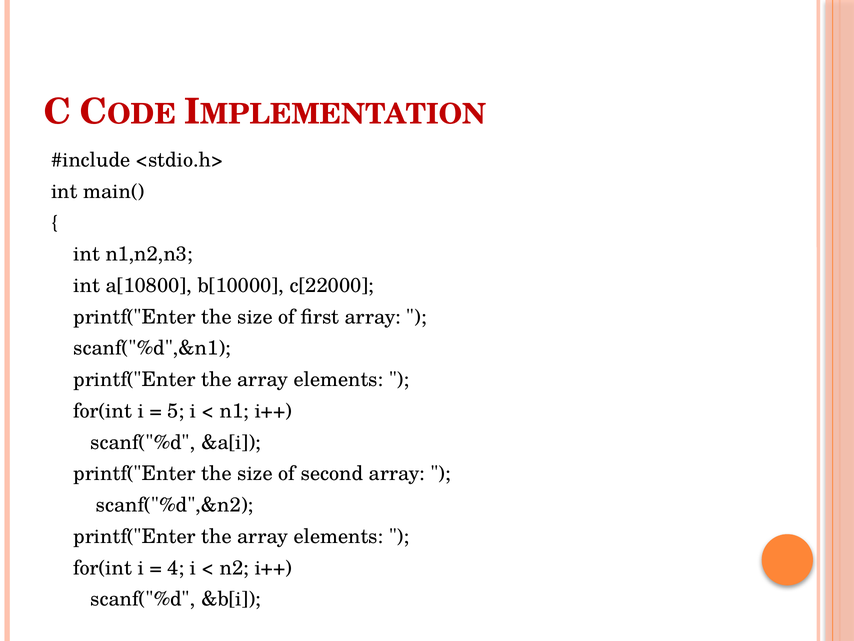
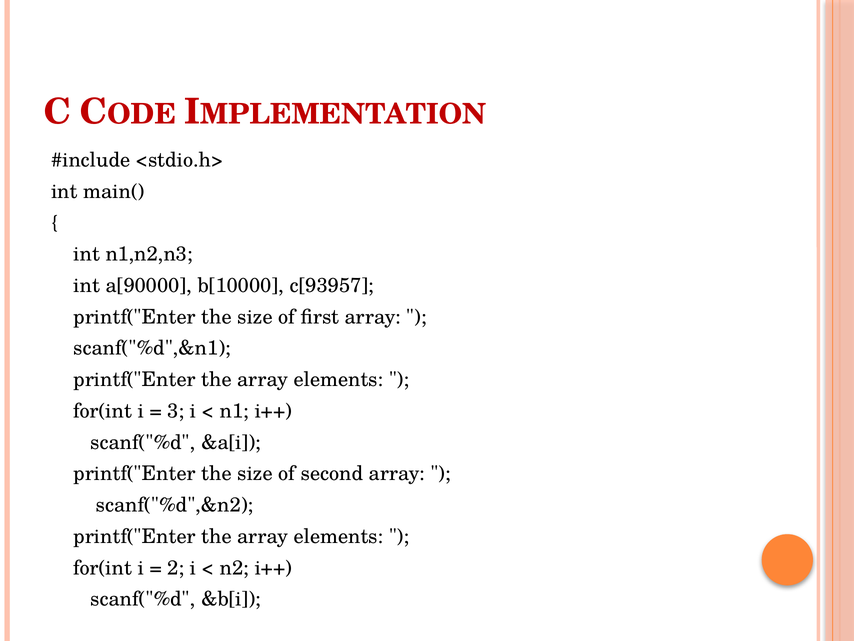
a[10800: a[10800 -> a[90000 (149, 285)
c[22000: c[22000 -> c[93957 (332, 285)
5: 5 -> 3 (176, 411)
4: 4 -> 2 (176, 567)
